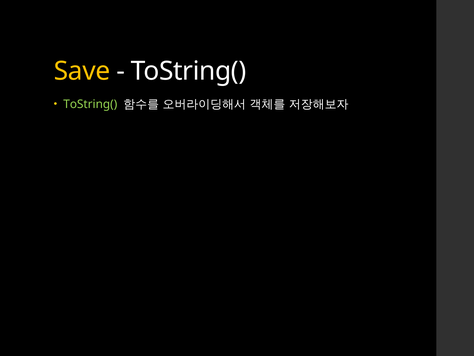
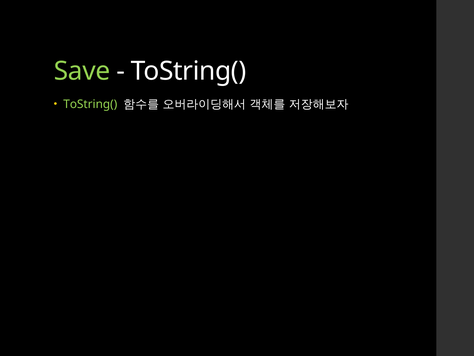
Save colour: yellow -> light green (82, 71)
